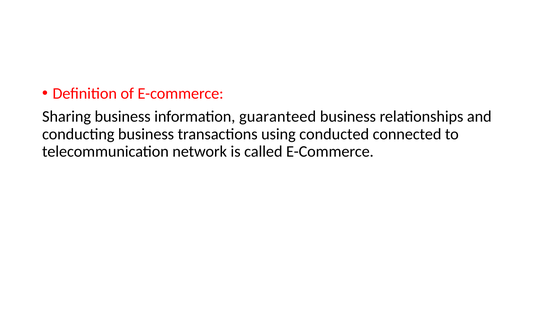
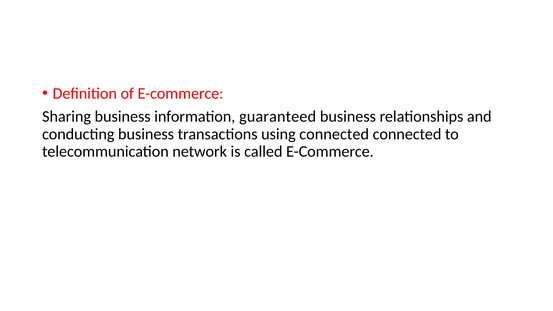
using conducted: conducted -> connected (334, 134)
